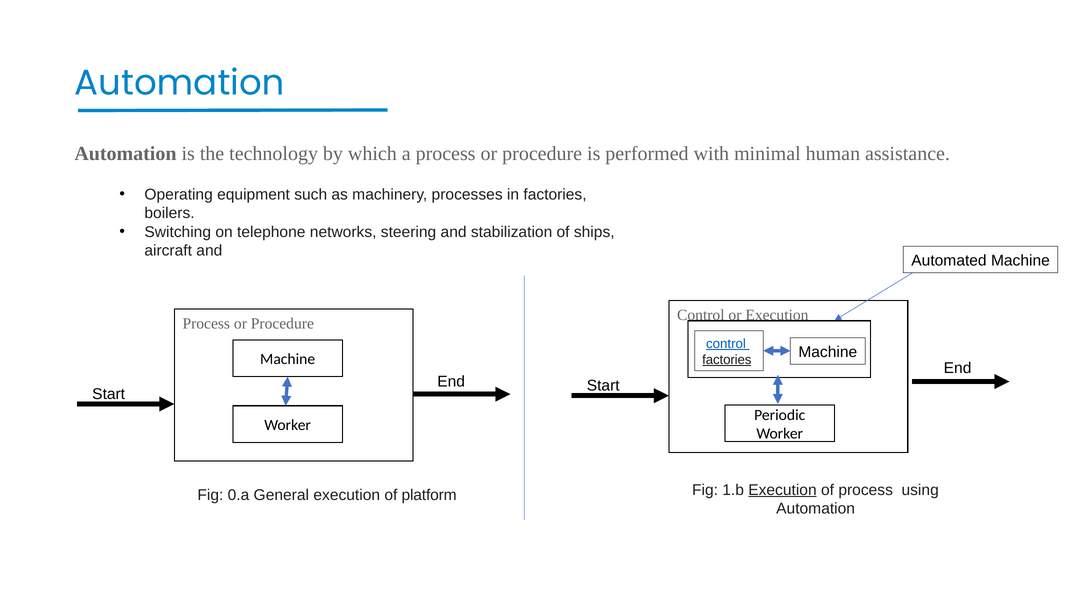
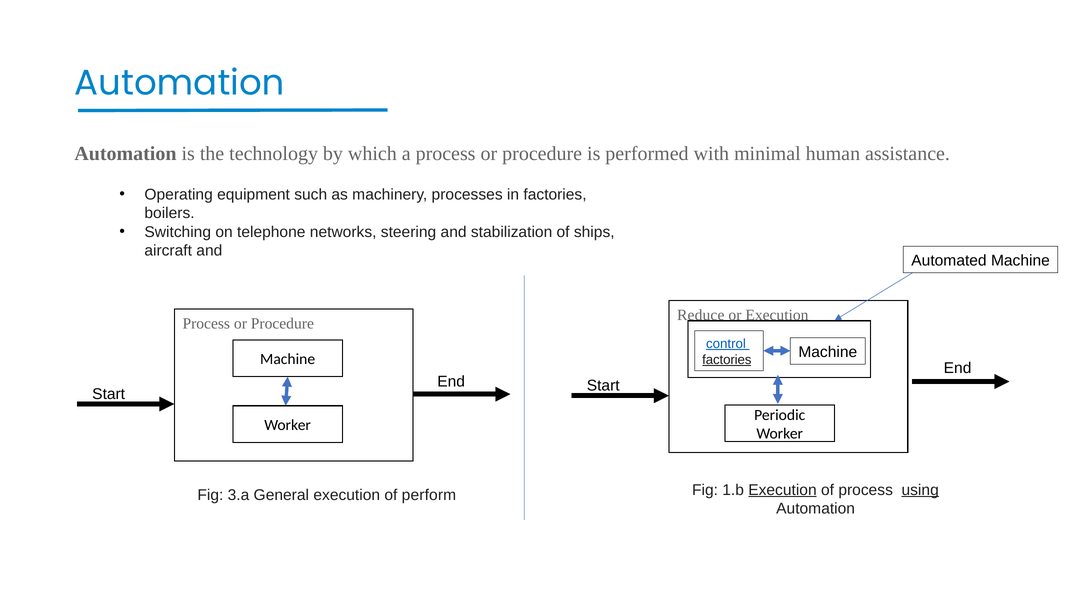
Control: Control -> Reduce (701, 315)
0.a: 0.a -> 3.a (239, 495)
platform: platform -> perform (429, 495)
using underline: none -> present (920, 490)
